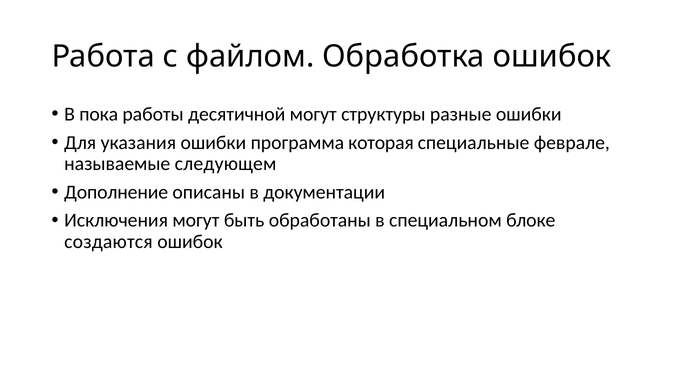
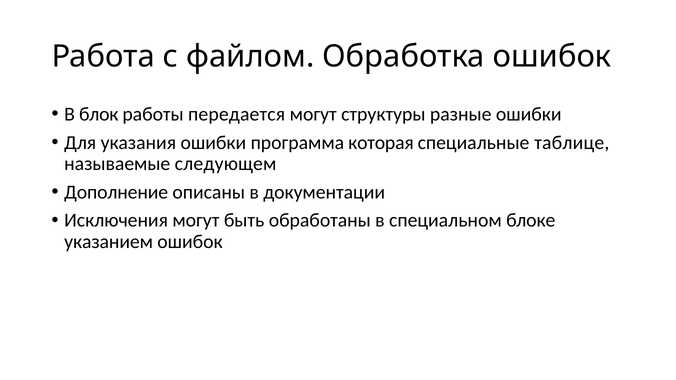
пока: пока -> блок (99, 114)
десятичной: десятичной -> передается (237, 114)
феврале: феврале -> таблице (572, 143)
создаются: создаются -> указанием (109, 242)
